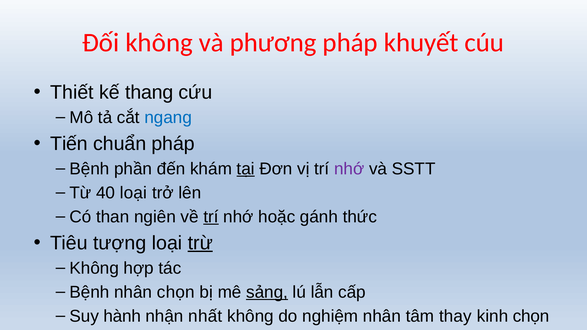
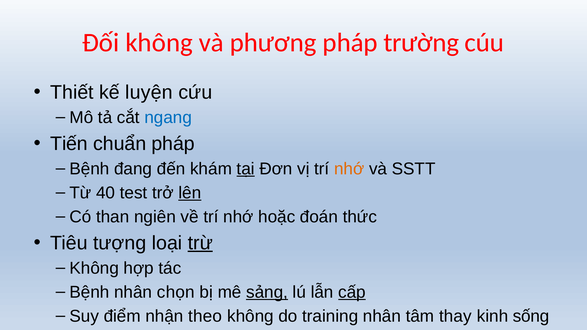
khuyết: khuyết -> trường (421, 43)
thang: thang -> luyện (149, 92)
phần: phần -> đang (133, 169)
nhớ colour: purple -> orange (349, 169)
40 loại: loại -> test (134, 193)
lên underline: none -> present (190, 193)
trí underline: present -> none (211, 217)
gánh: gánh -> đoán (319, 217)
cấp underline: none -> present (352, 292)
hành: hành -> điểm (122, 316)
nhất: nhất -> theo (205, 316)
nghiệm: nghiệm -> training (330, 316)
kinh chọn: chọn -> sống (531, 316)
